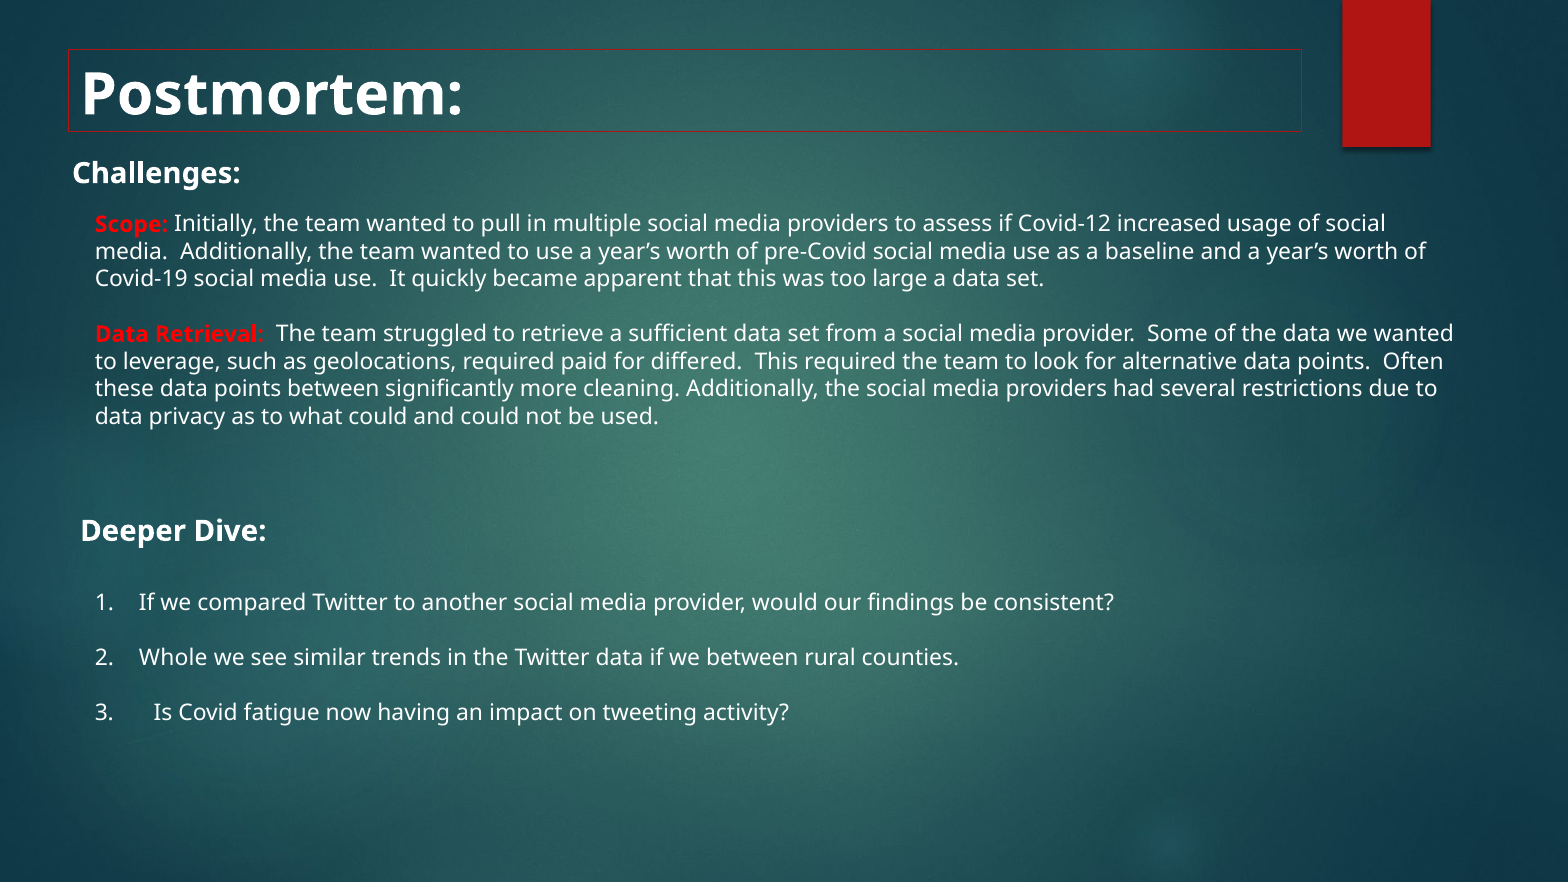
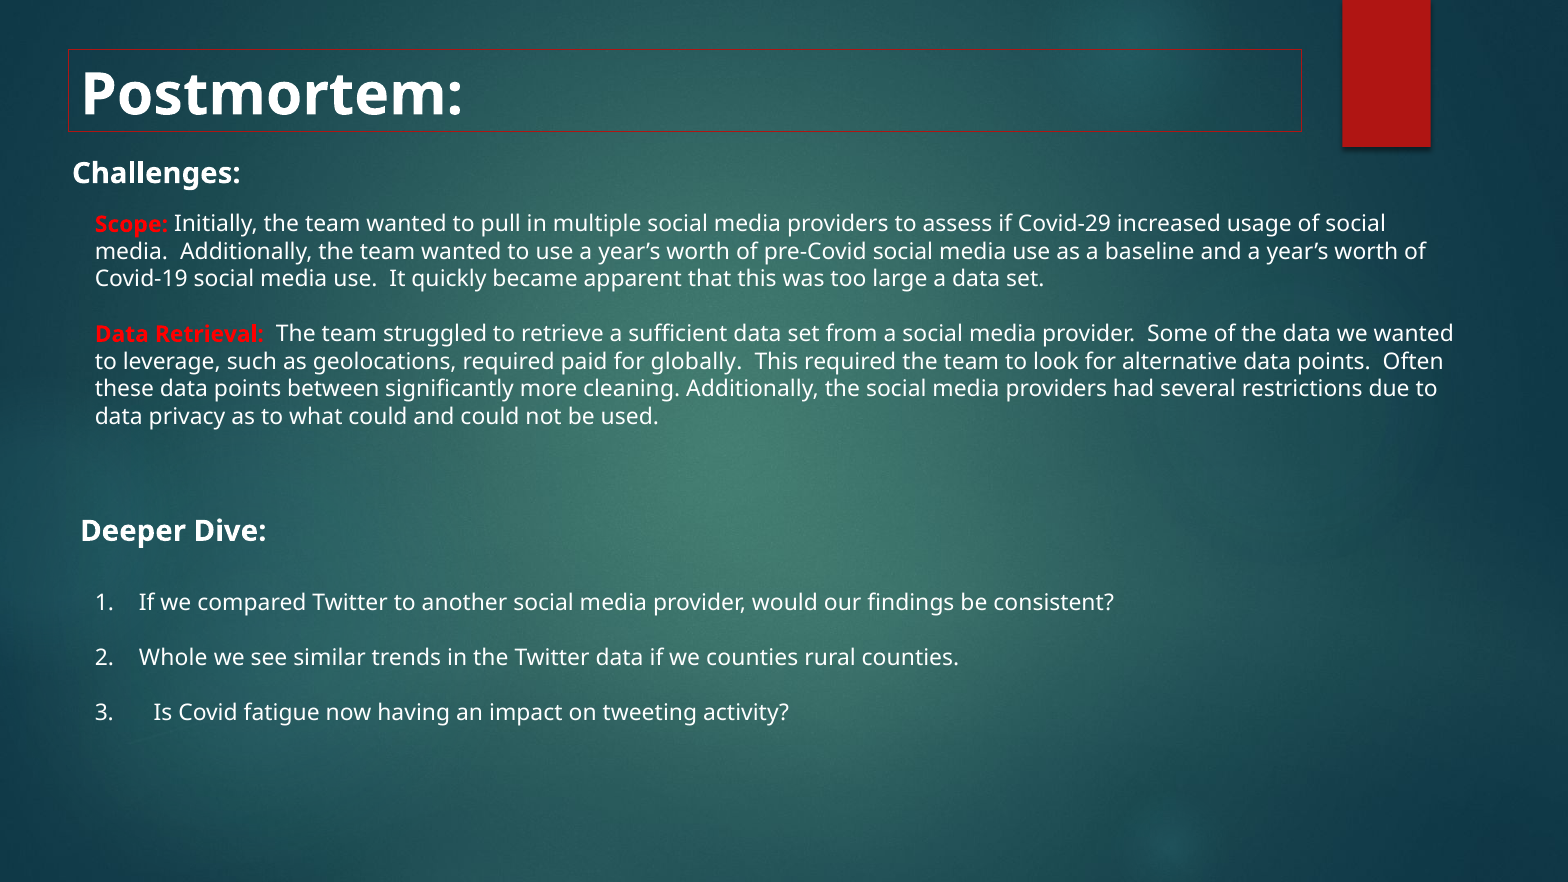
Covid-12: Covid-12 -> Covid-29 (1064, 224)
differed: differed -> globally (697, 362)
we between: between -> counties (752, 658)
